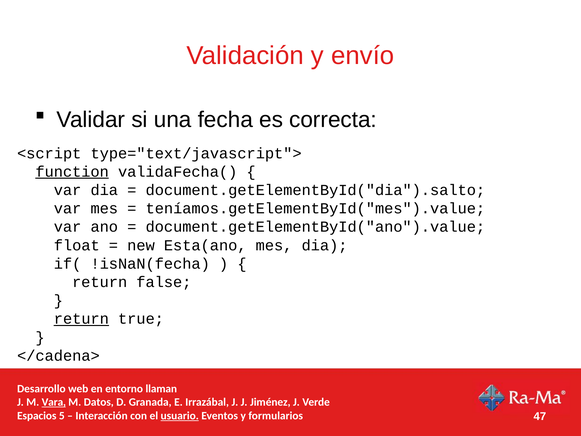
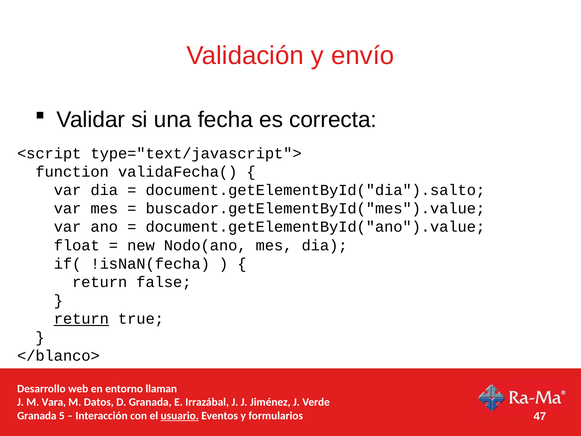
function underline: present -> none (72, 172)
teníamos.getElementById("mes").value: teníamos.getElementById("mes").value -> buscador.getElementById("mes").value (315, 208)
Esta(ano: Esta(ano -> Nodo(ano (205, 245)
</cadena>: </cadena> -> </blanco> (58, 356)
Vara underline: present -> none (54, 402)
Espacios: Espacios -> Granada (37, 416)
